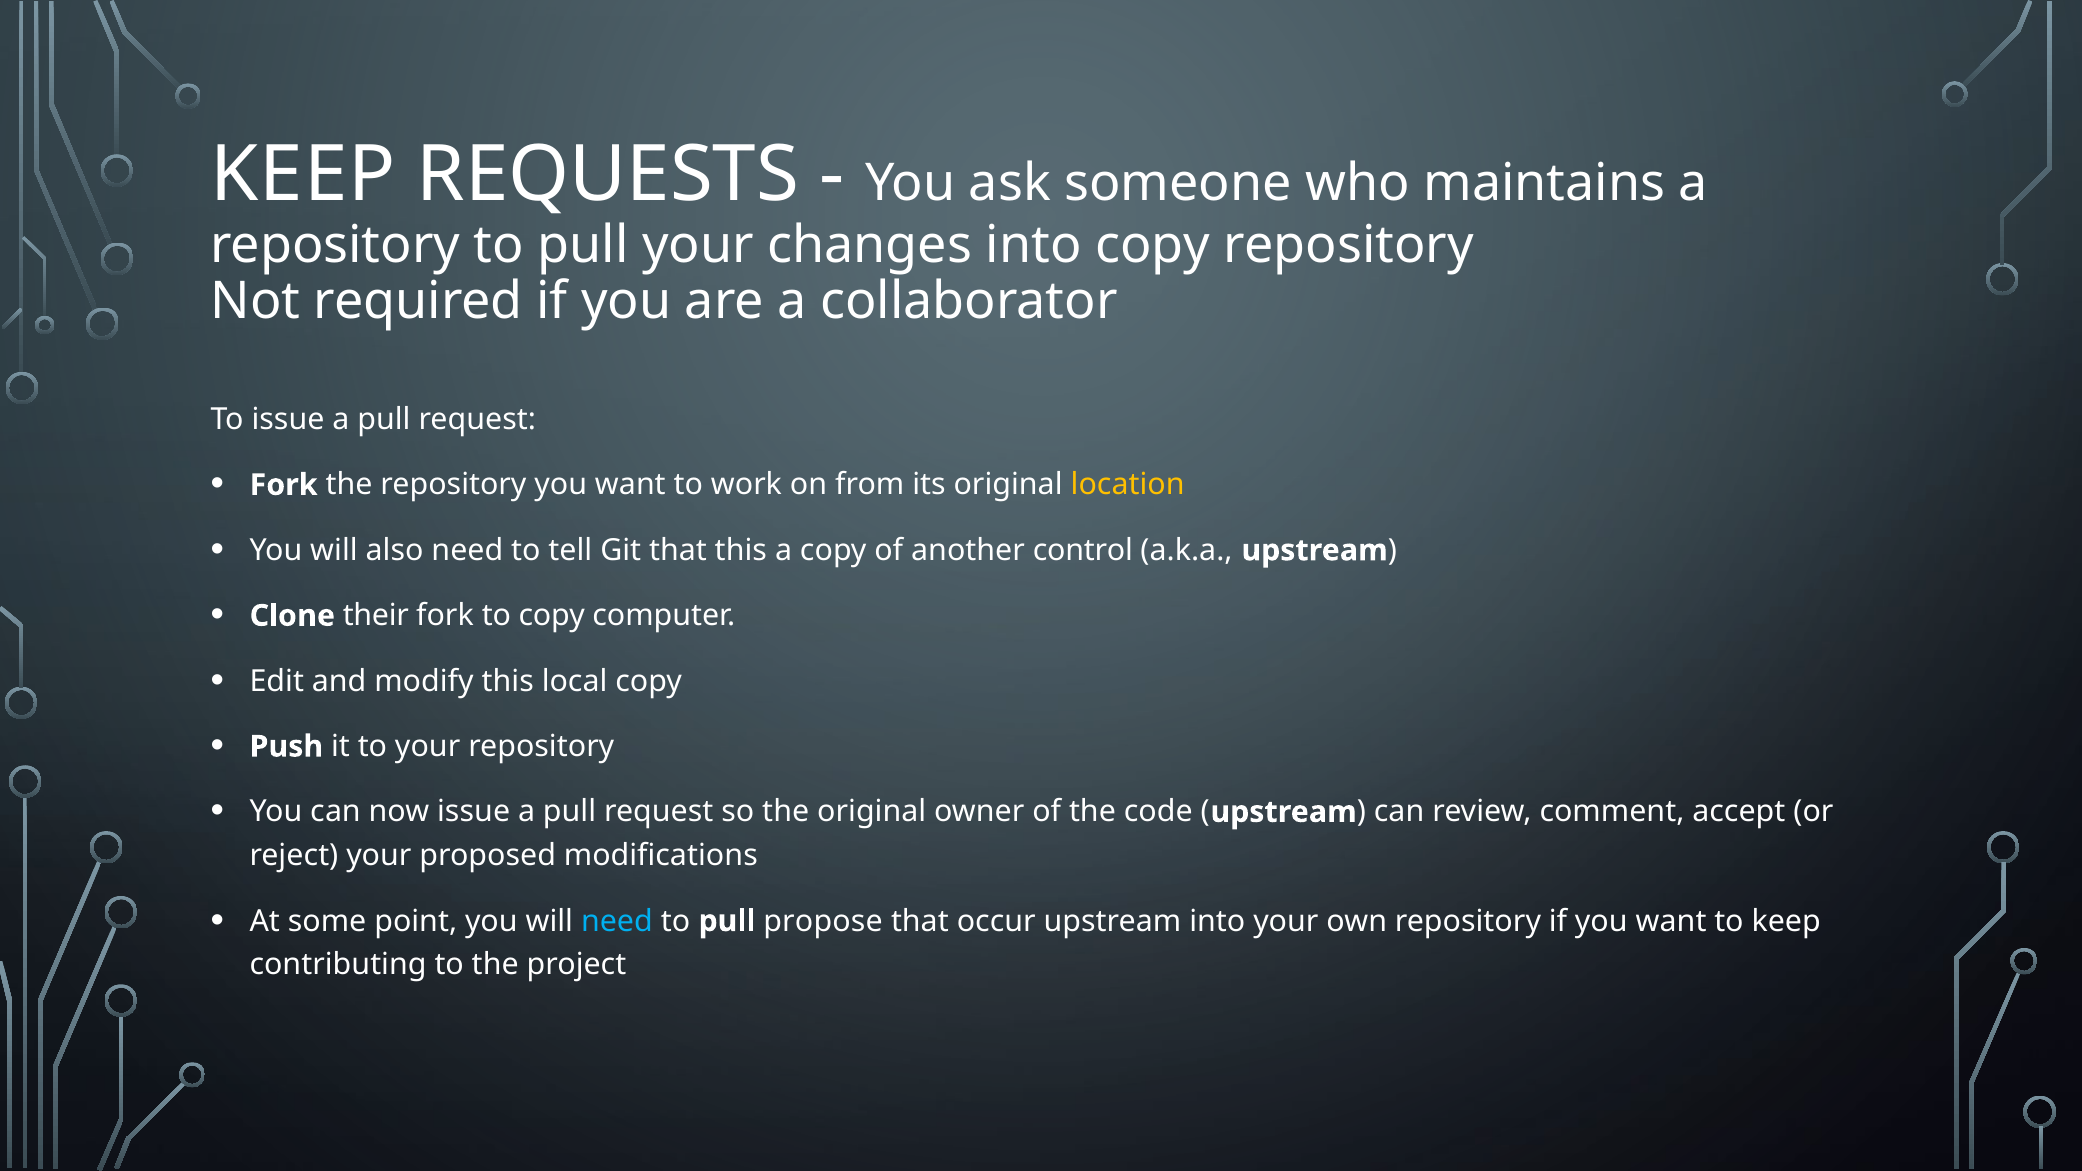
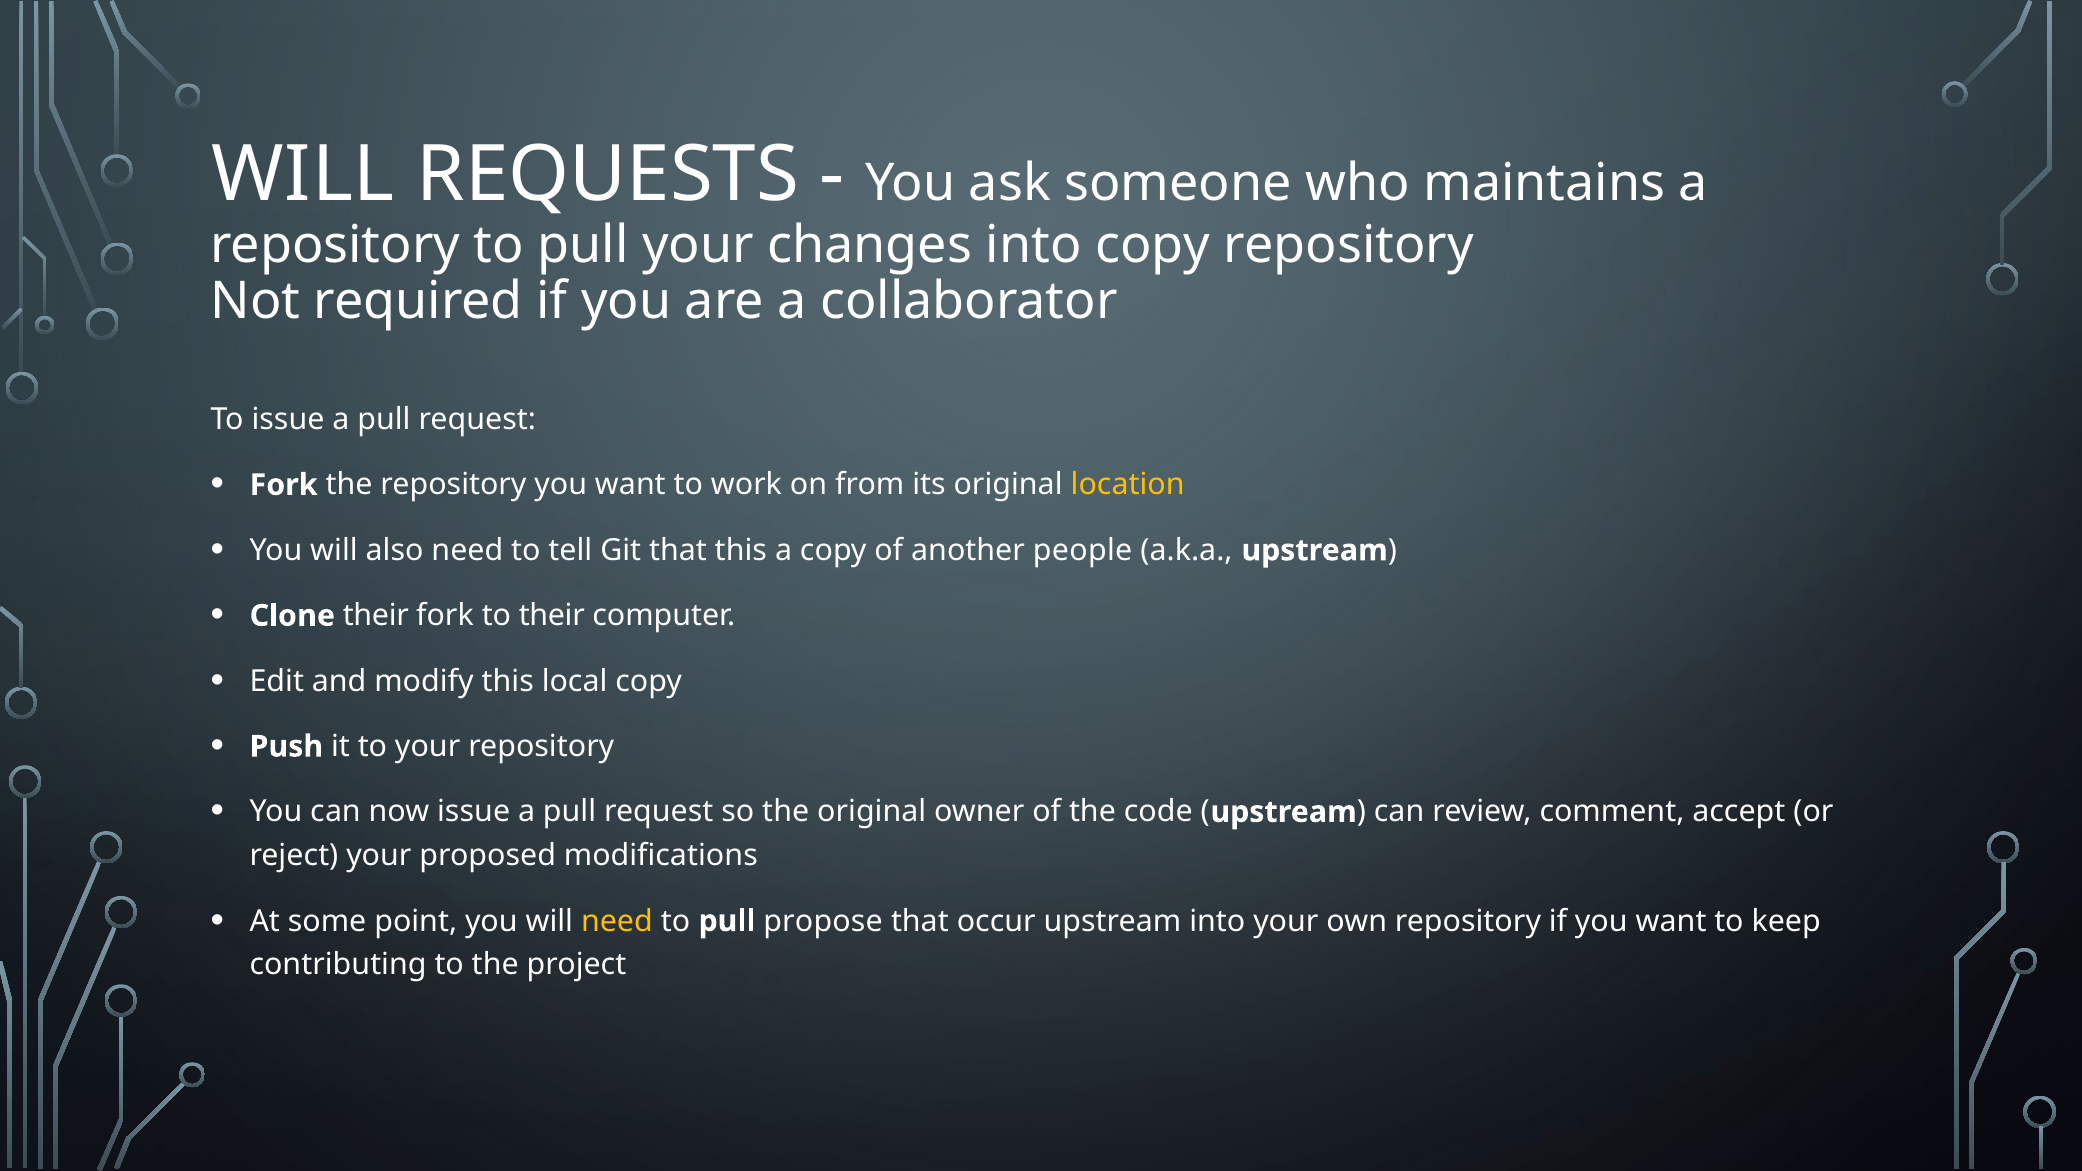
KEEP: KEEP -> WILL (303, 175)
control: control -> people (1083, 550)
to copy: copy -> their (552, 616)
need colour: light blue -> yellow (617, 921)
